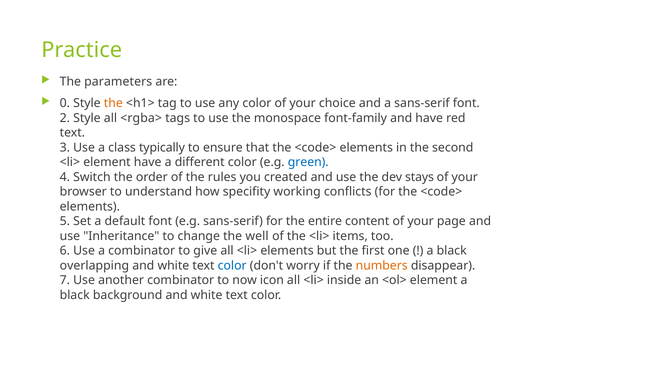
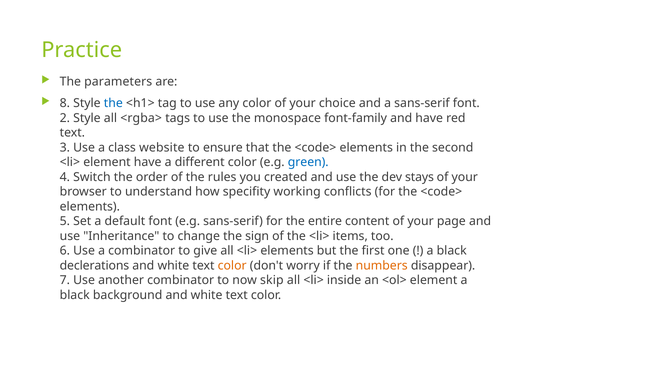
0: 0 -> 8 (65, 103)
the colour: orange -> blue (113, 103)
typically: typically -> website (162, 147)
well: well -> sign (257, 236)
overlapping: overlapping -> declerations (94, 265)
color colour: blue -> orange (232, 265)
icon: icon -> skip (272, 280)
